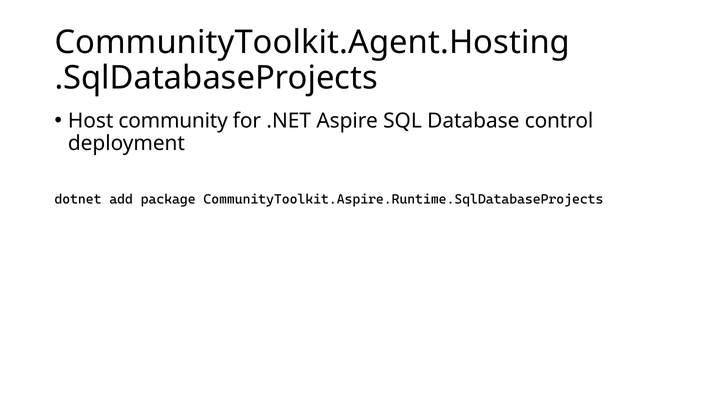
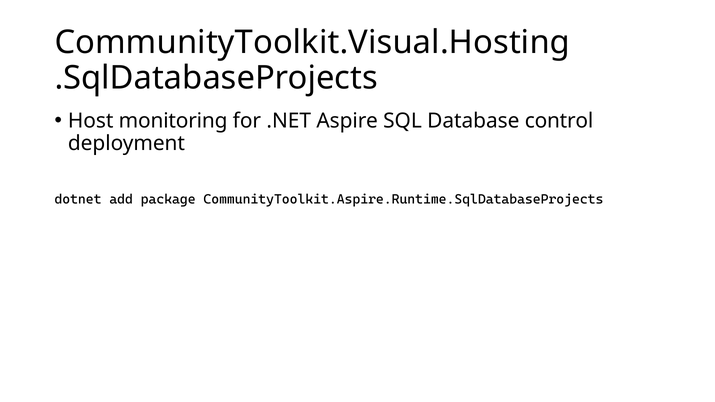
CommunityToolkit.Agent.Hosting: CommunityToolkit.Agent.Hosting -> CommunityToolkit.Visual.Hosting (312, 42)
community: community -> monitoring (173, 121)
